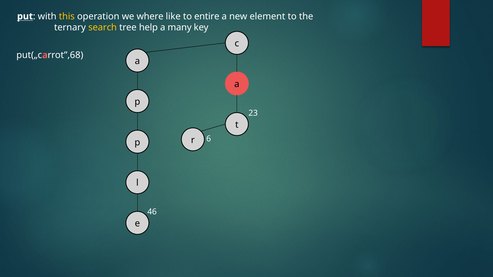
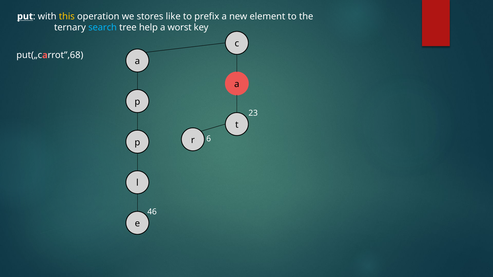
where: where -> stores (150, 16)
entire: entire -> prefix (207, 16)
search colour: yellow -> light blue (103, 27)
many: many -> worst (180, 27)
